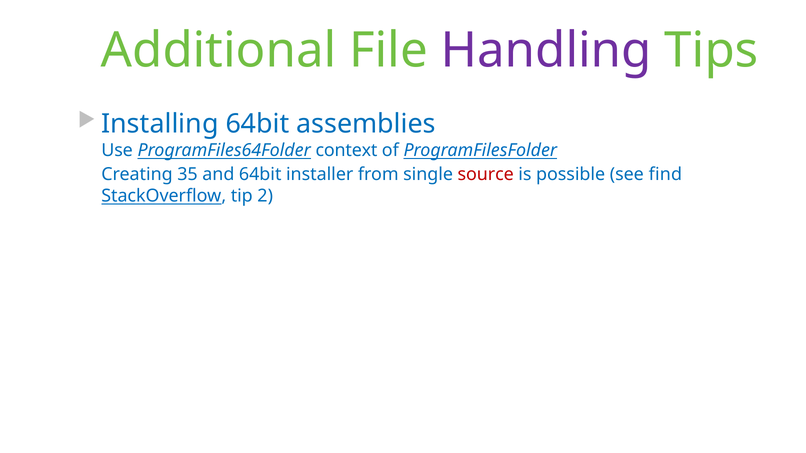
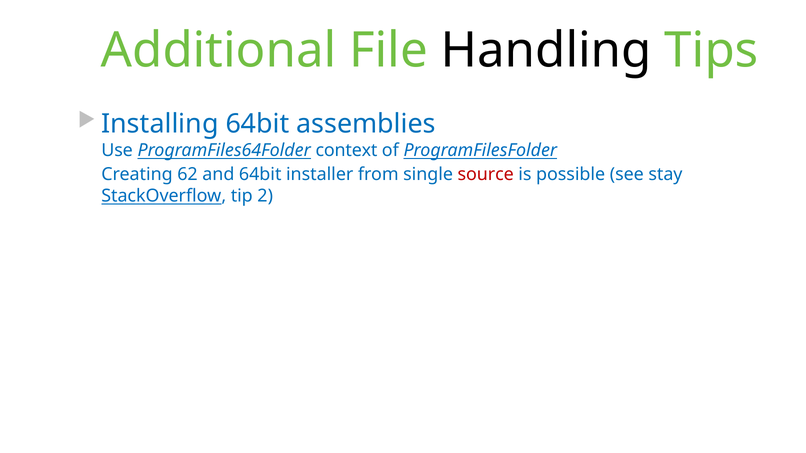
Handling colour: purple -> black (546, 51)
35: 35 -> 62 (187, 175)
find: find -> stay (665, 175)
